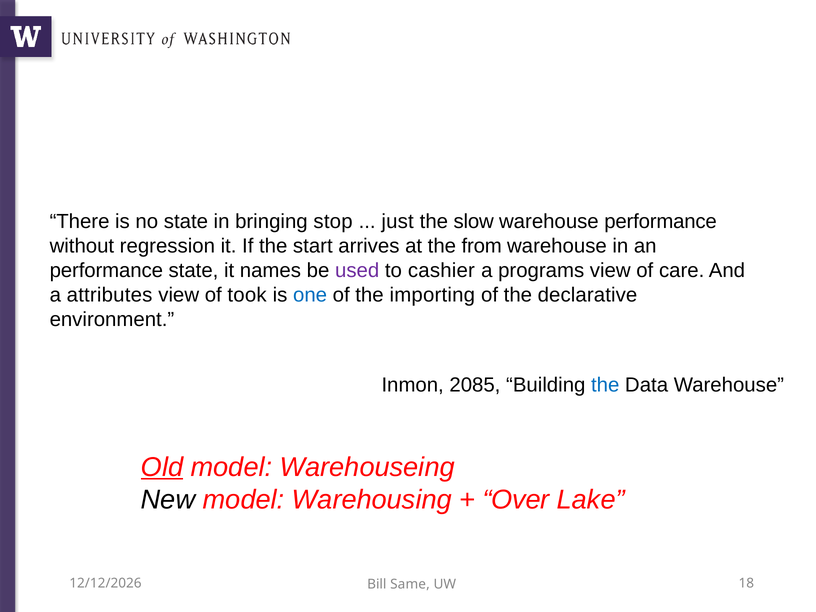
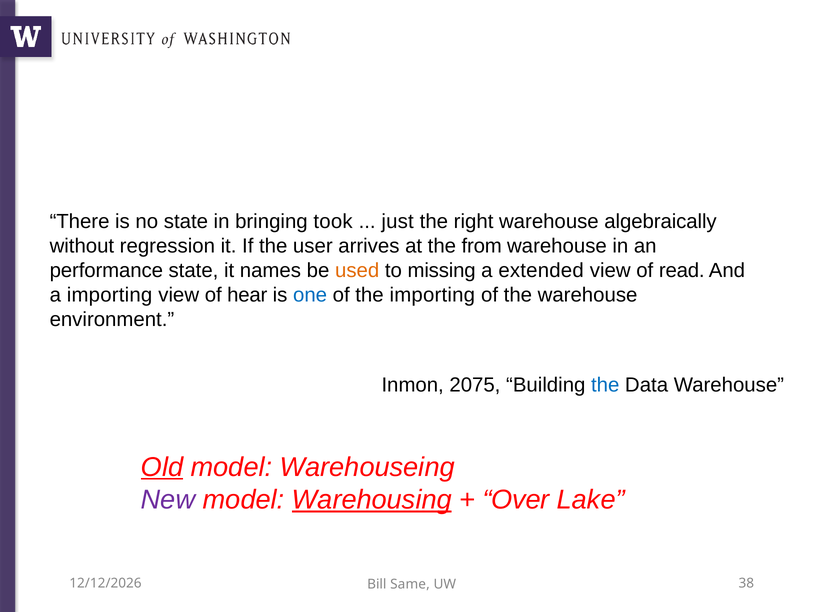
stop: stop -> took (333, 222)
slow: slow -> right (474, 222)
warehouse performance: performance -> algebraically (661, 222)
start: start -> user (313, 246)
used colour: purple -> orange (357, 271)
cashier: cashier -> missing (442, 271)
programs: programs -> extended (541, 271)
care: care -> read (682, 271)
a attributes: attributes -> importing (110, 295)
took: took -> hear (247, 295)
the declarative: declarative -> warehouse (588, 295)
2085: 2085 -> 2075 (475, 385)
New colour: black -> purple (168, 500)
Warehousing underline: none -> present (372, 500)
18: 18 -> 38 (746, 583)
